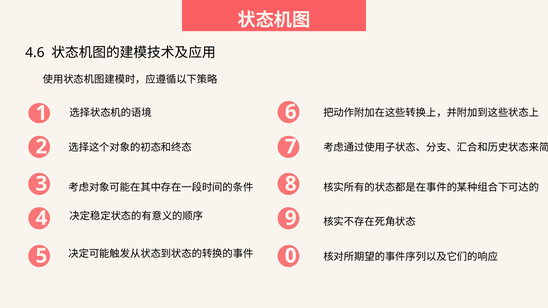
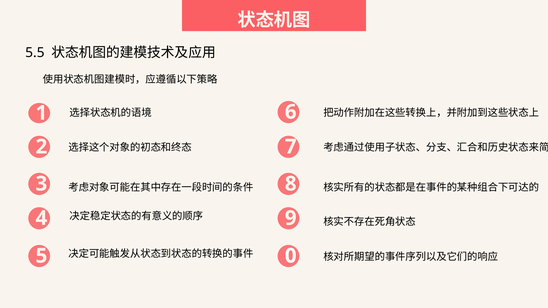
4.6: 4.6 -> 5.5 (35, 53)
